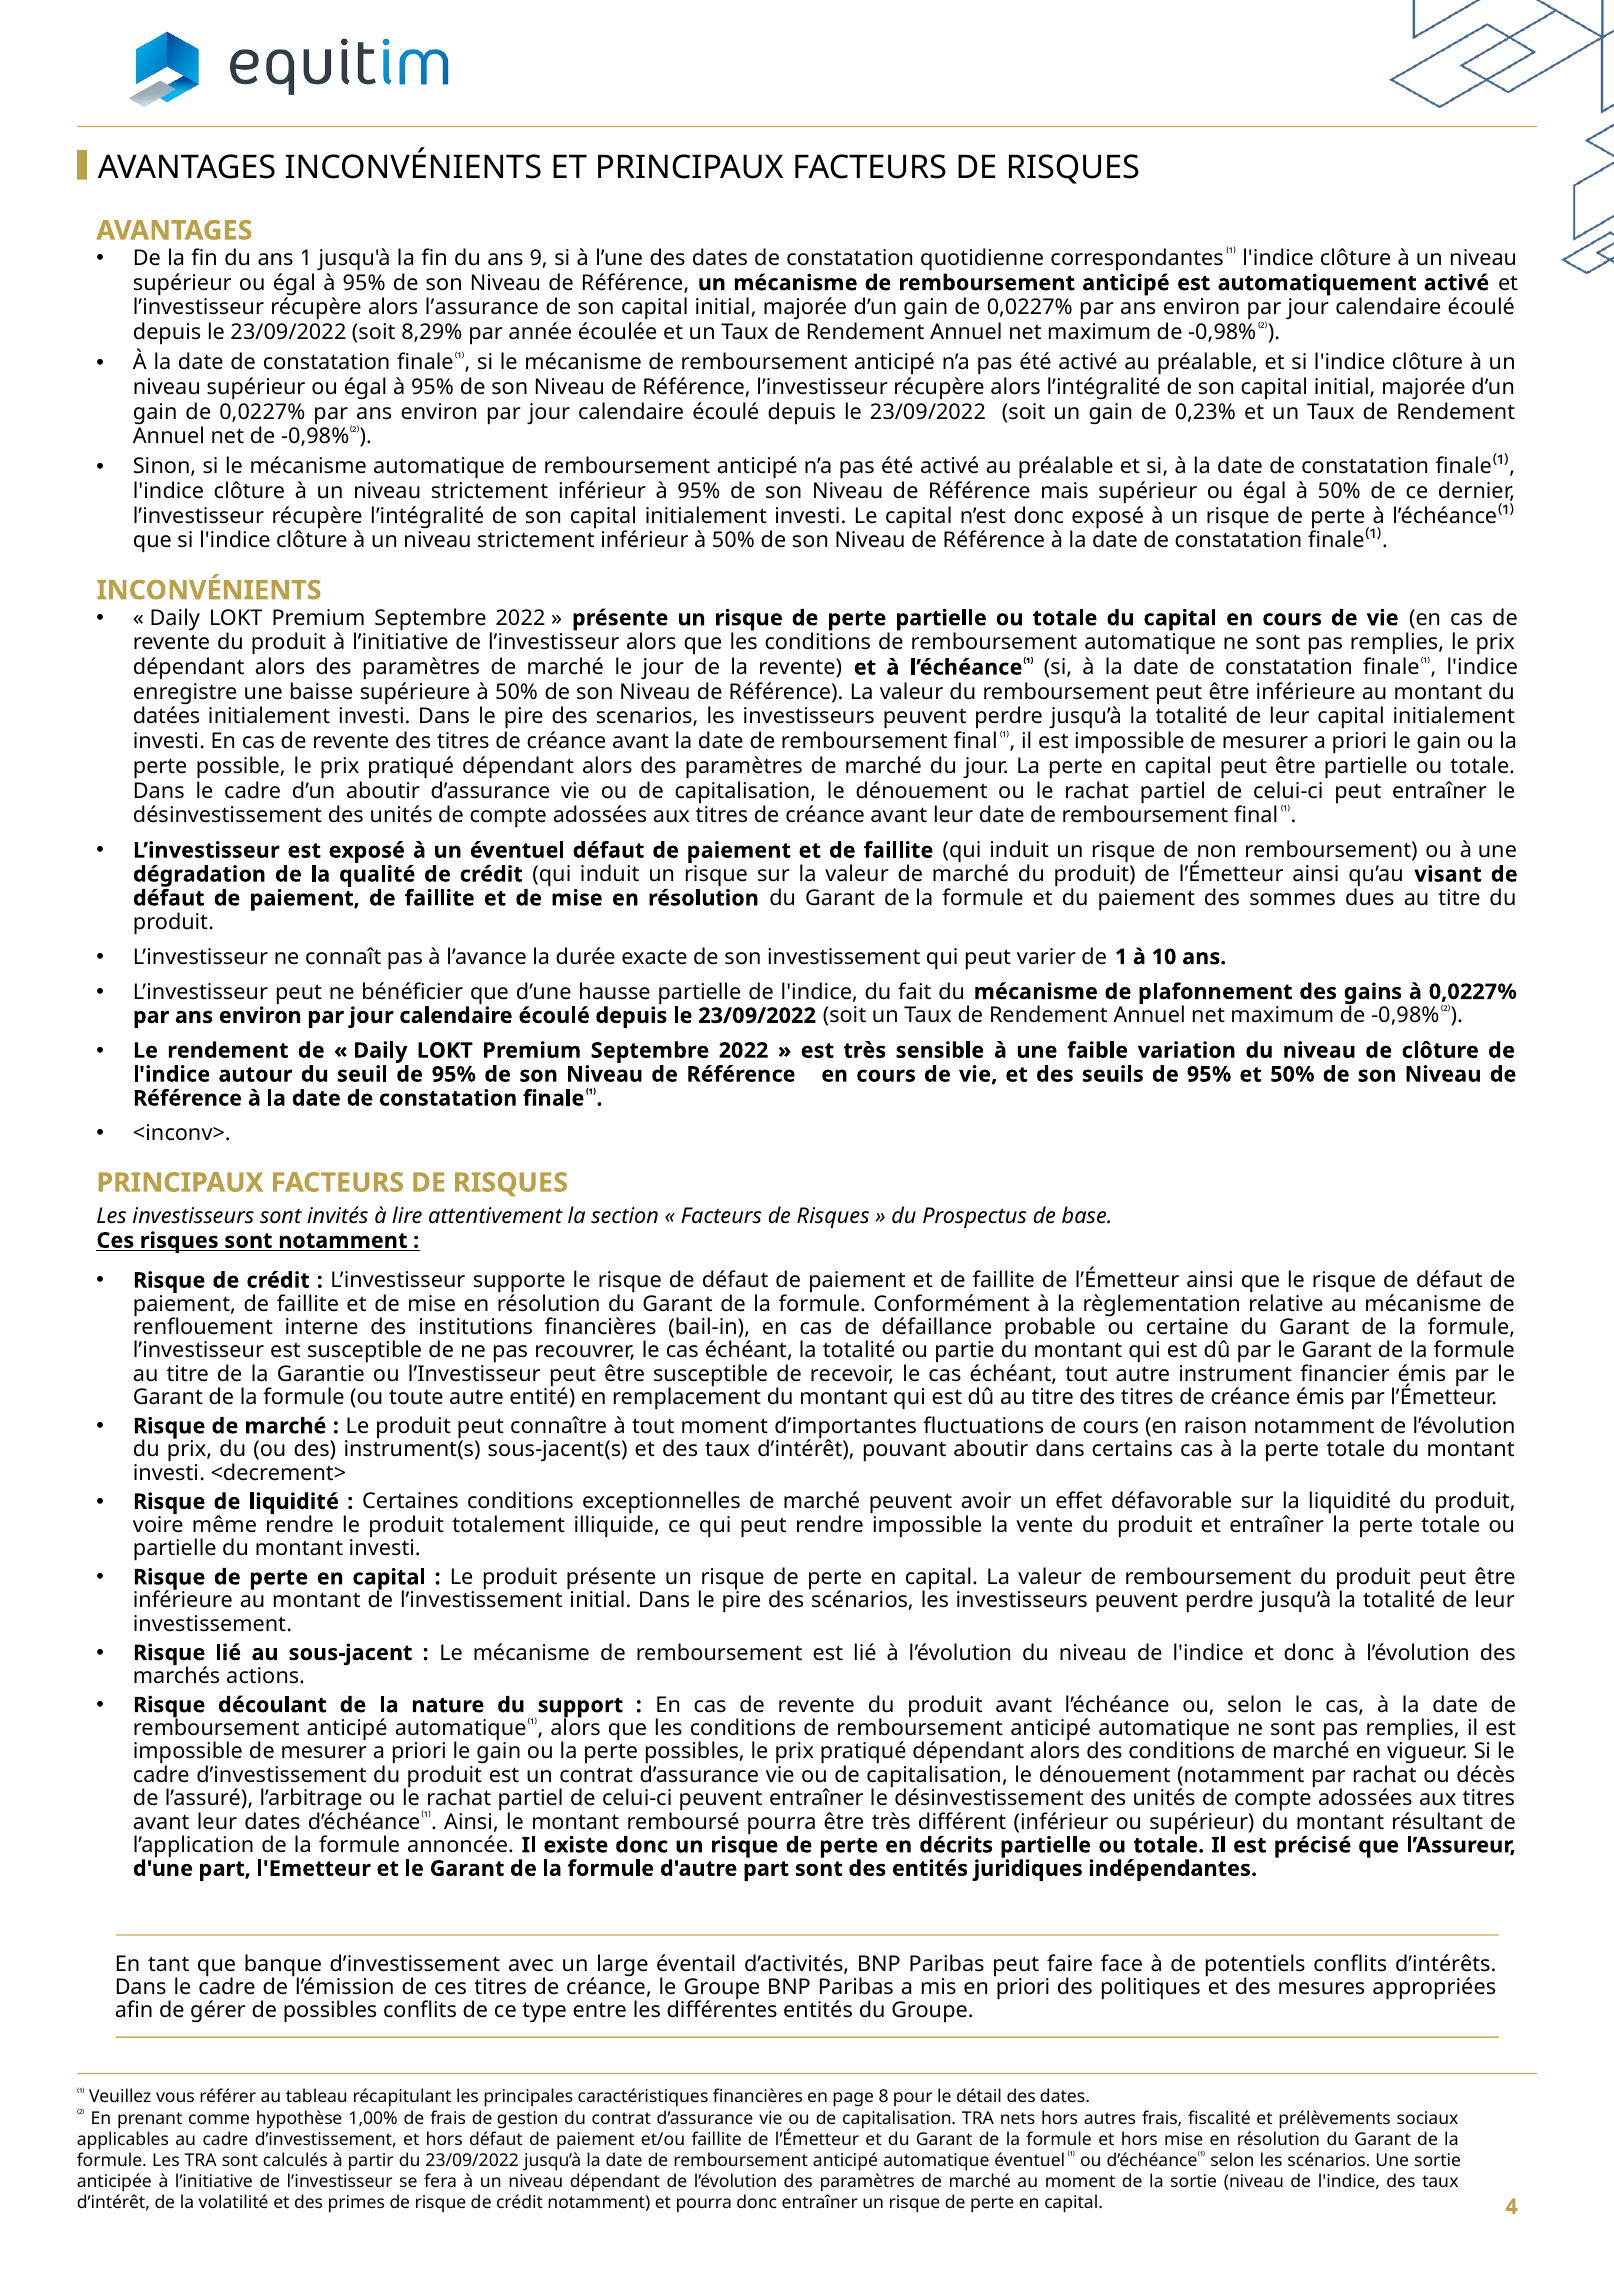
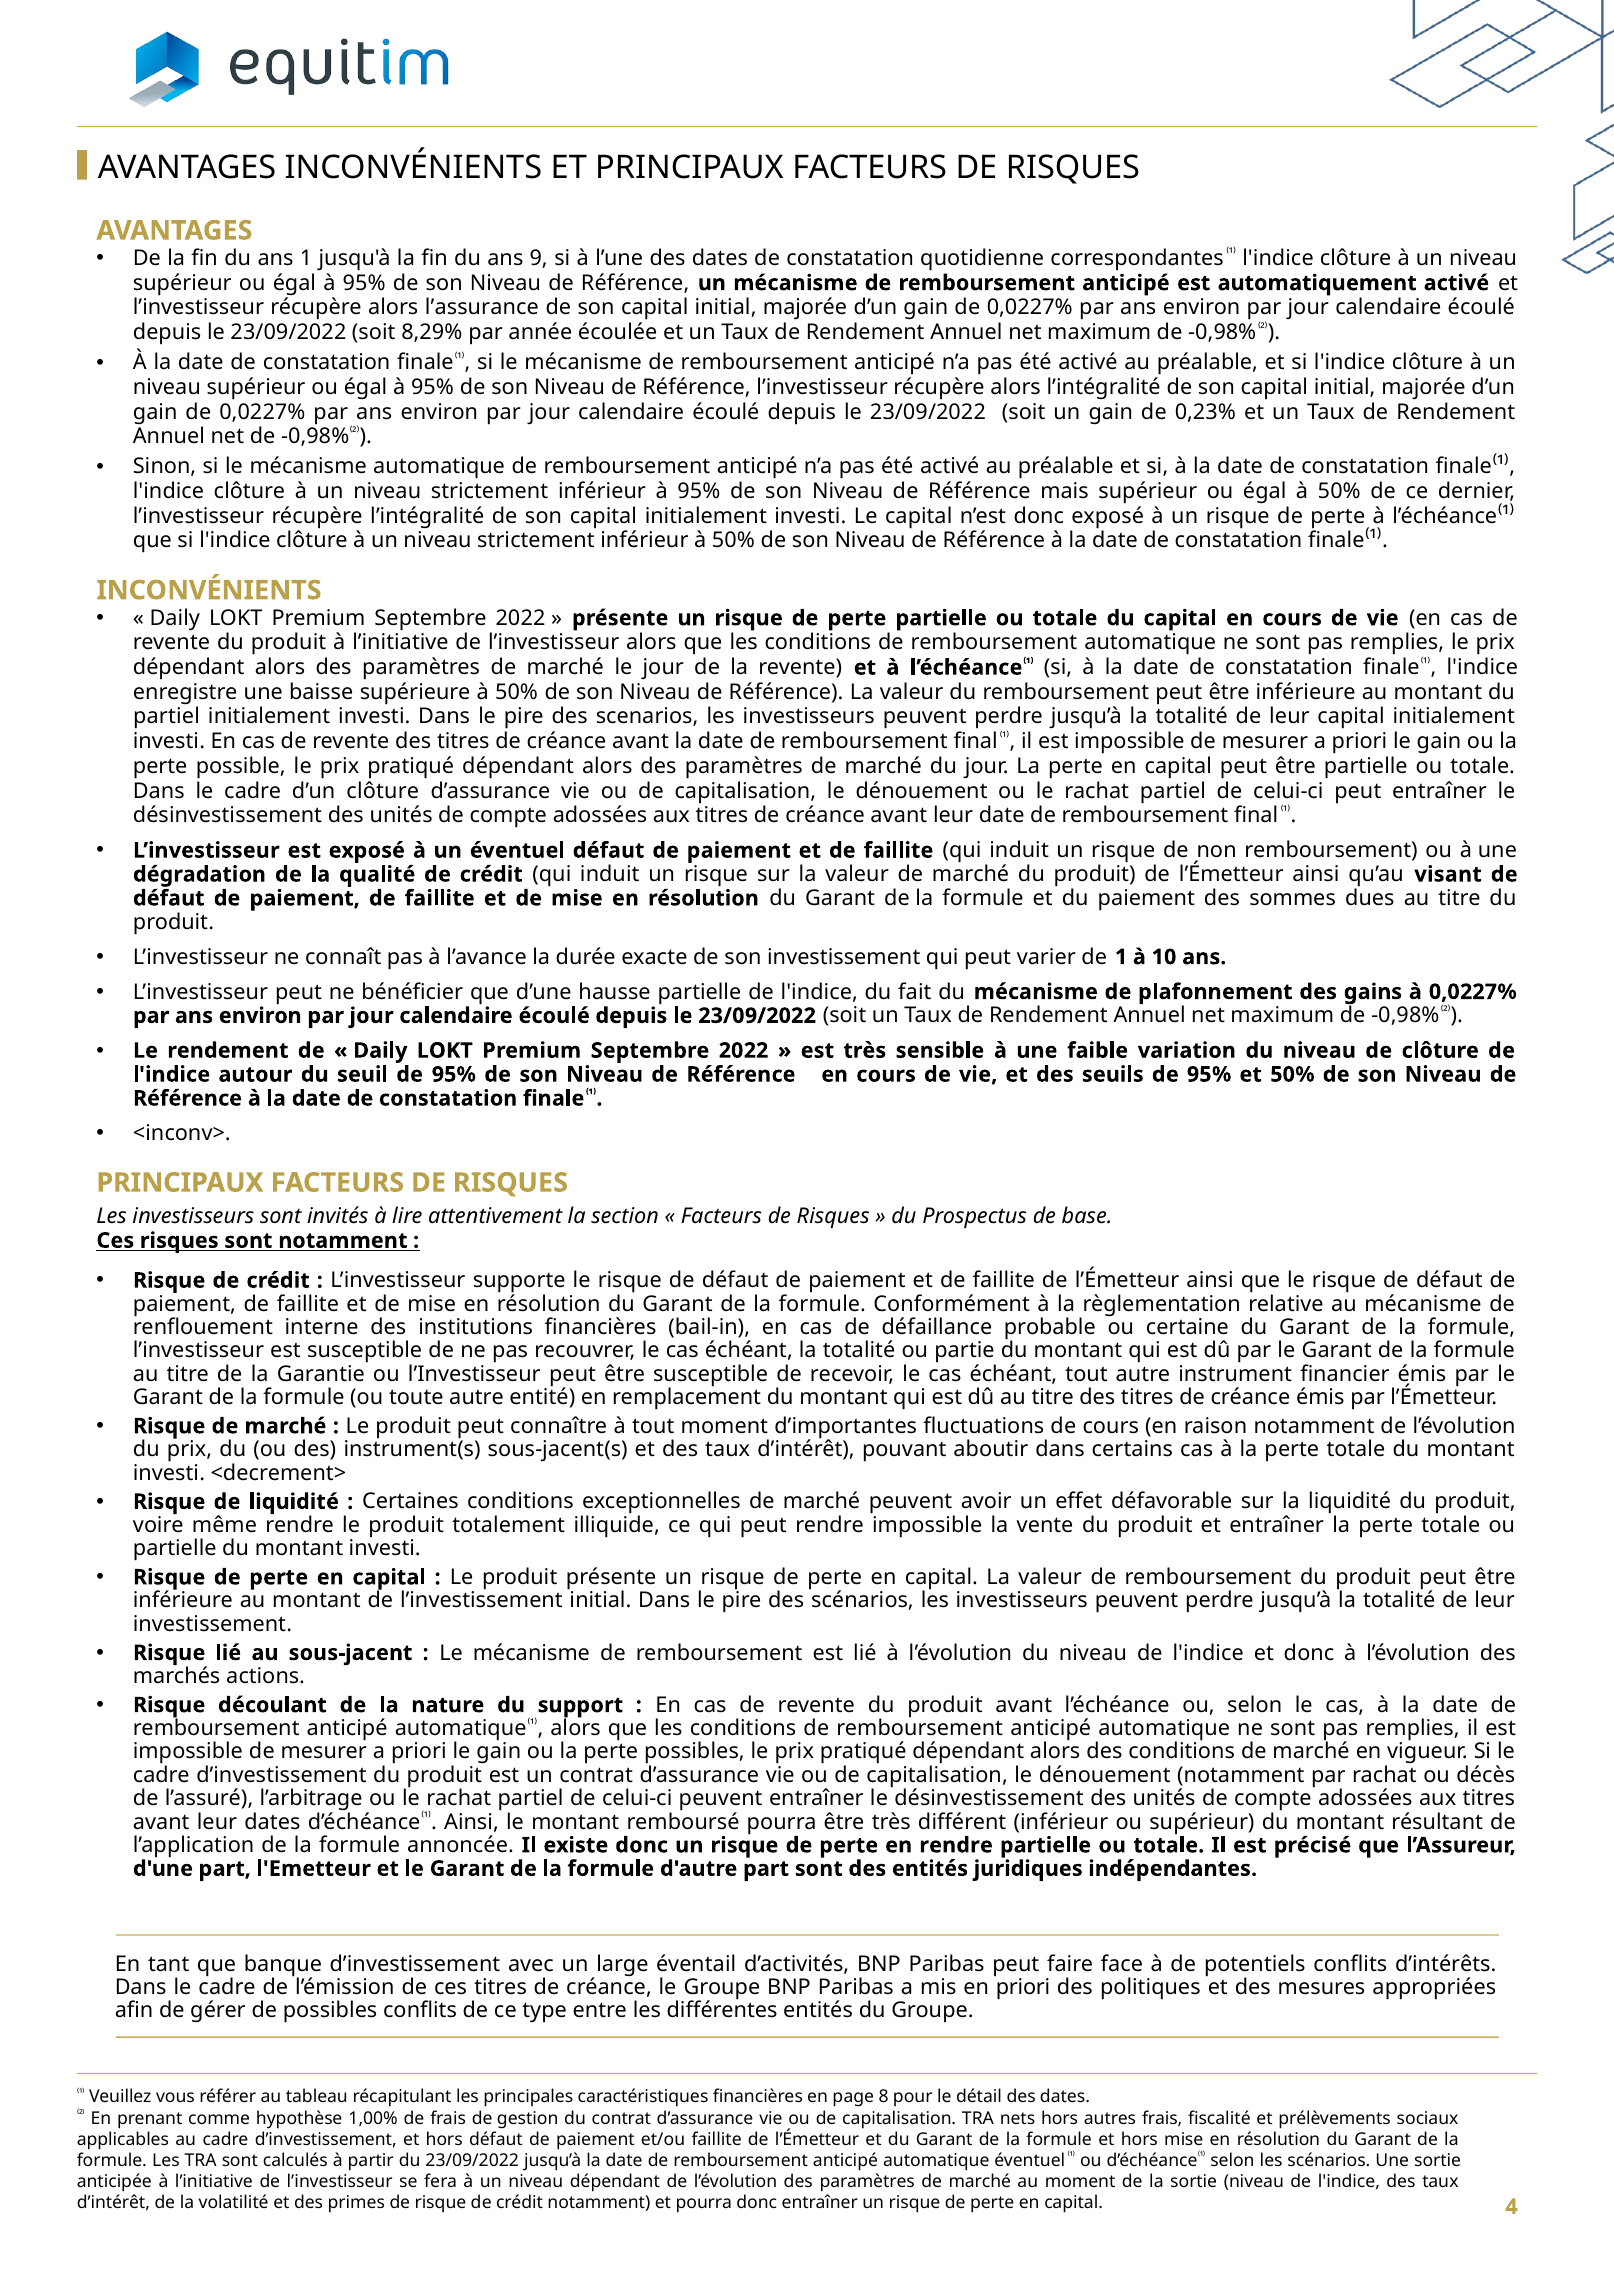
datées: datées -> partiel (166, 717)
d’un aboutir: aboutir -> clôture (383, 791)
en décrits: décrits -> rendre (956, 1845)
